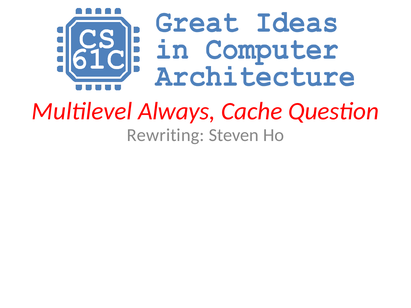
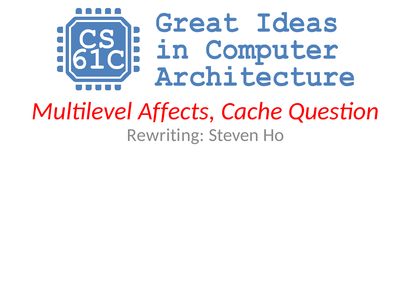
Always: Always -> Affects (177, 111)
